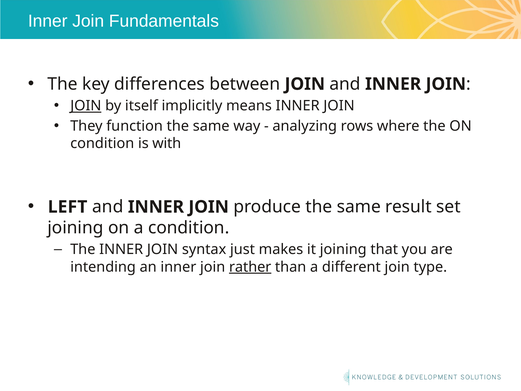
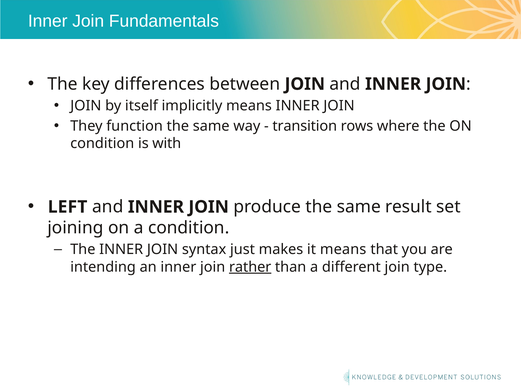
JOIN underline: present -> none (86, 106)
analyzing: analyzing -> transition (305, 126)
it joining: joining -> means (343, 249)
